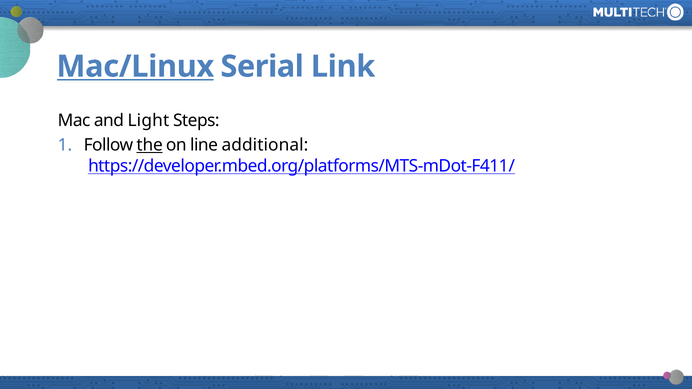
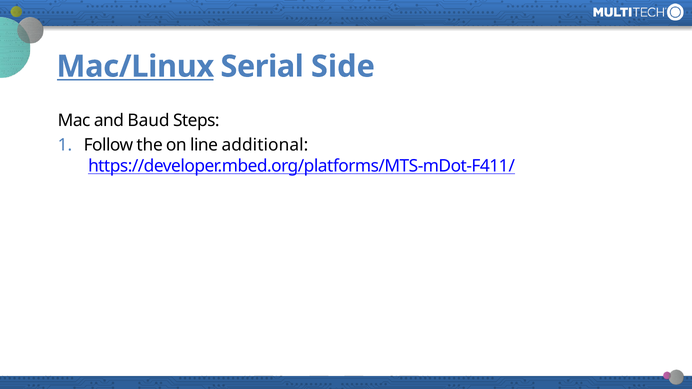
Link: Link -> Side (343, 67)
Light: Light -> Baud (149, 121)
the underline: present -> none (150, 145)
